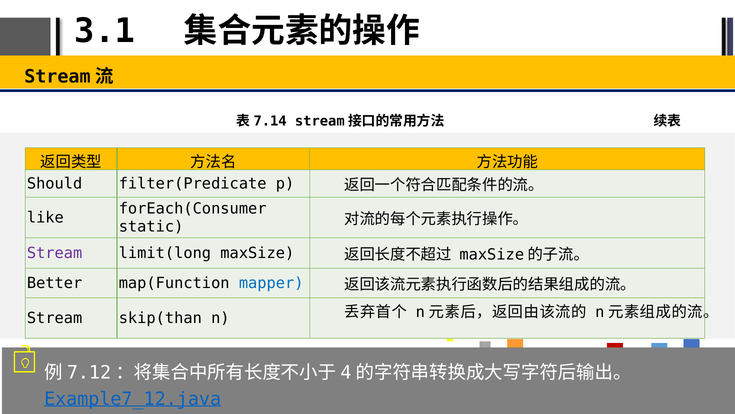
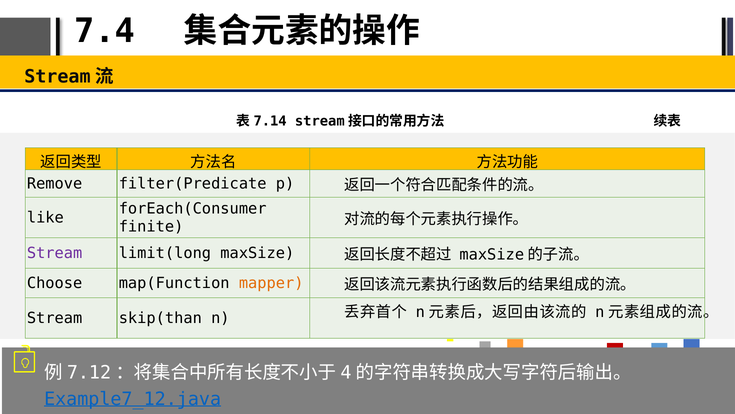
3.1: 3.1 -> 7.4 (105, 31)
Should: Should -> Remove (55, 184)
static: static -> finite (151, 226)
Better: Better -> Choose (55, 283)
mapper colour: blue -> orange (271, 283)
